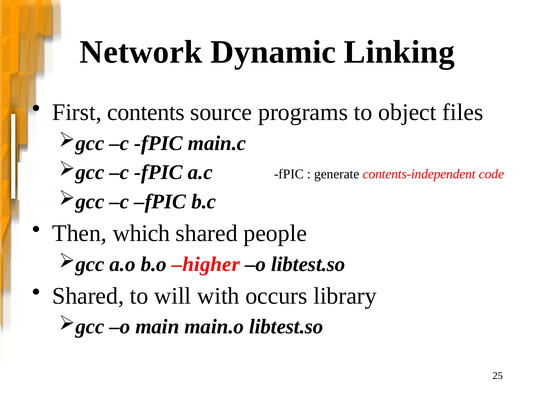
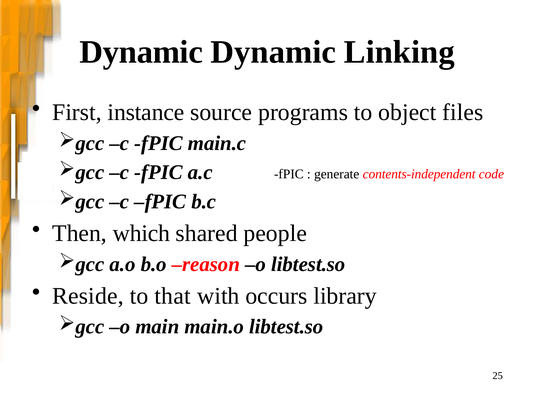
Network: Network -> Dynamic (141, 52)
contents: contents -> instance (146, 112)
higher: higher -> reason (206, 264)
Shared: Shared -> Reside (88, 295)
will: will -> that (173, 295)
